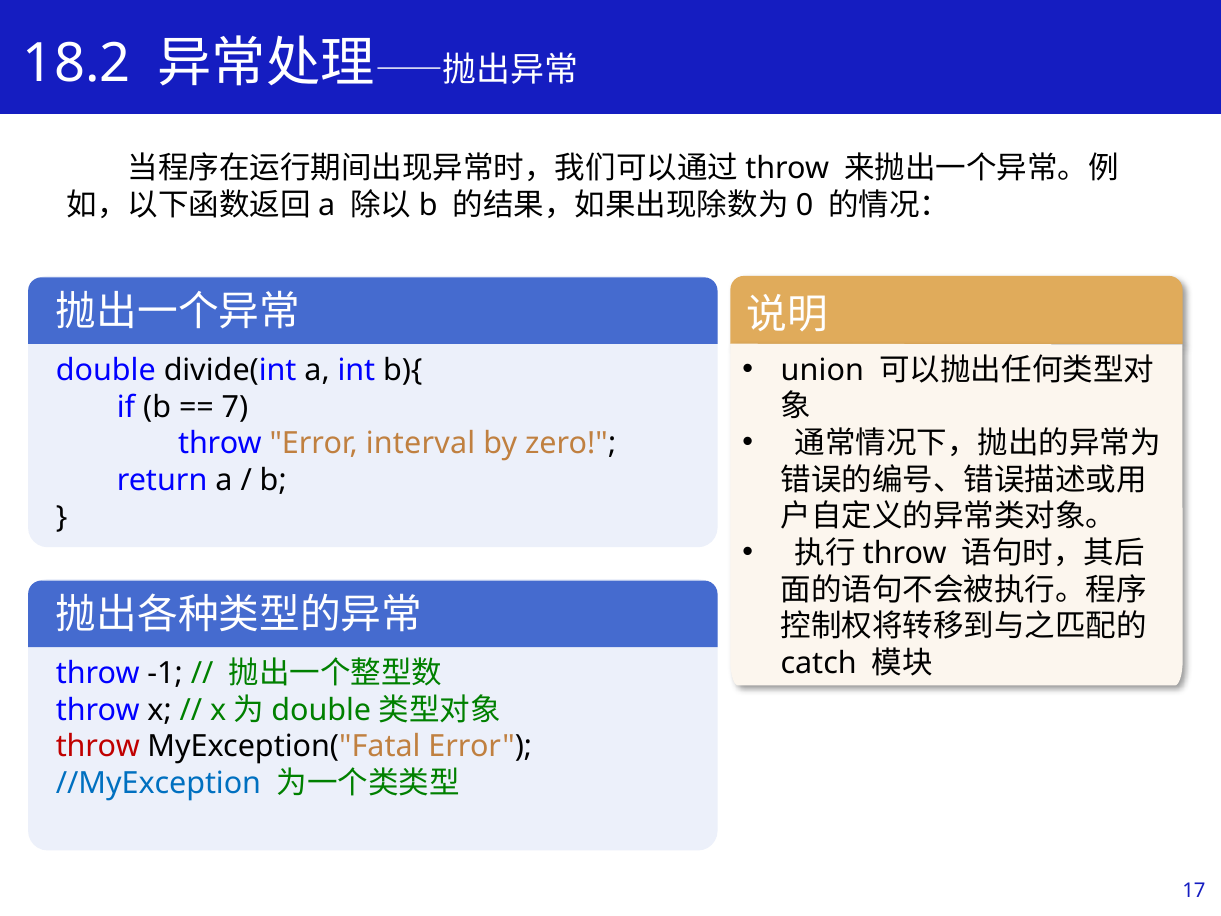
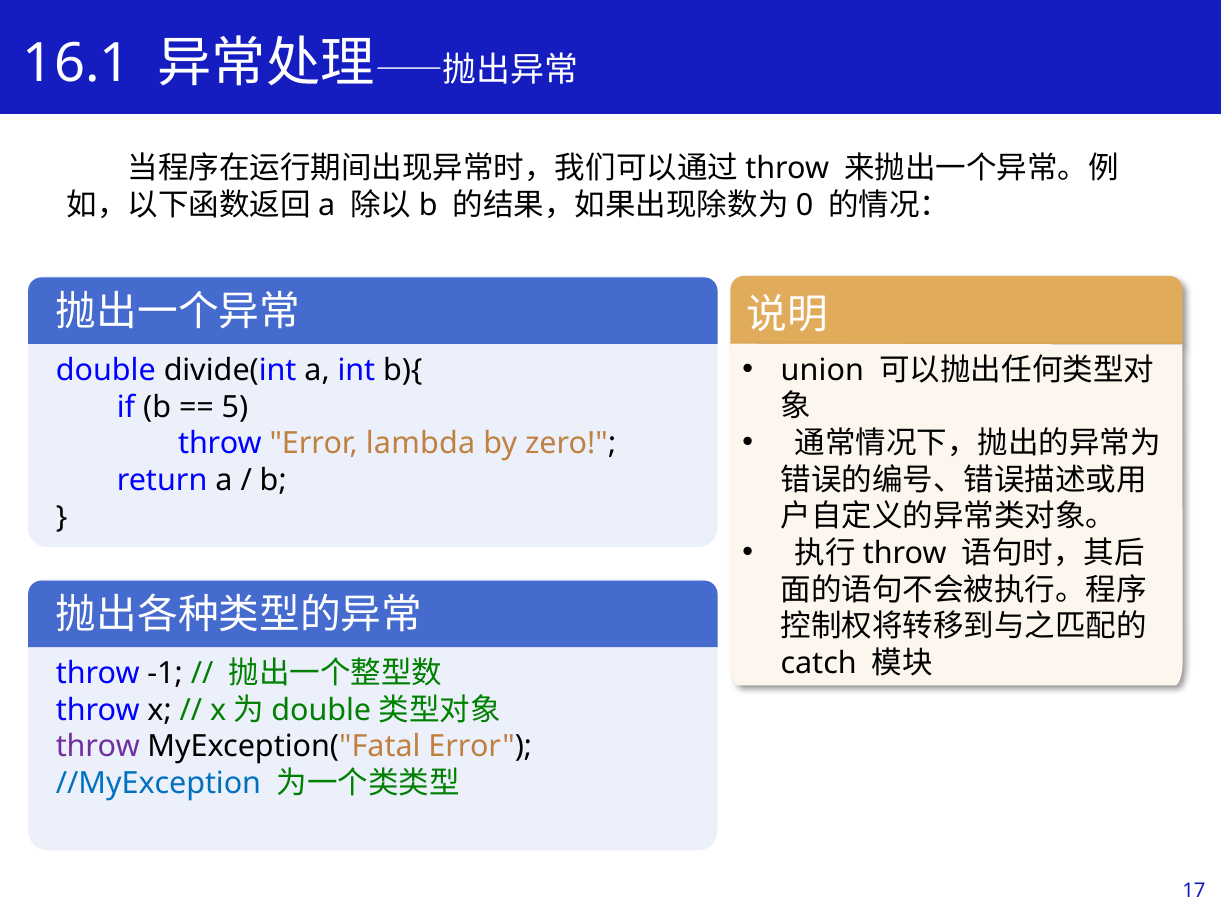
18.2: 18.2 -> 16.1 (77, 63)
7: 7 -> 5 (235, 407)
interval: interval -> lambda (421, 444)
throw colour: red -> purple (98, 747)
